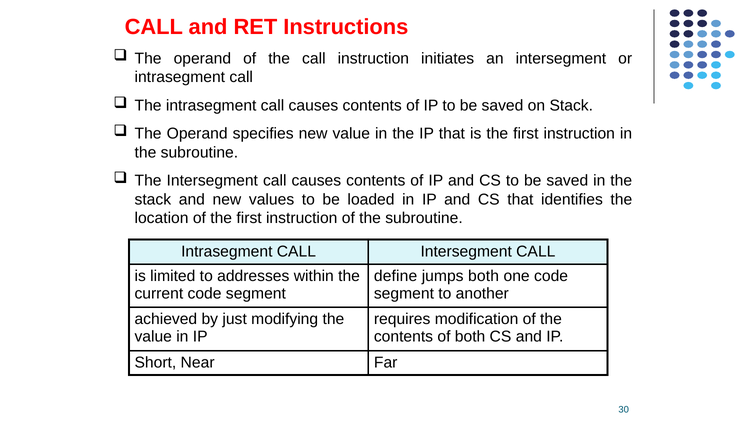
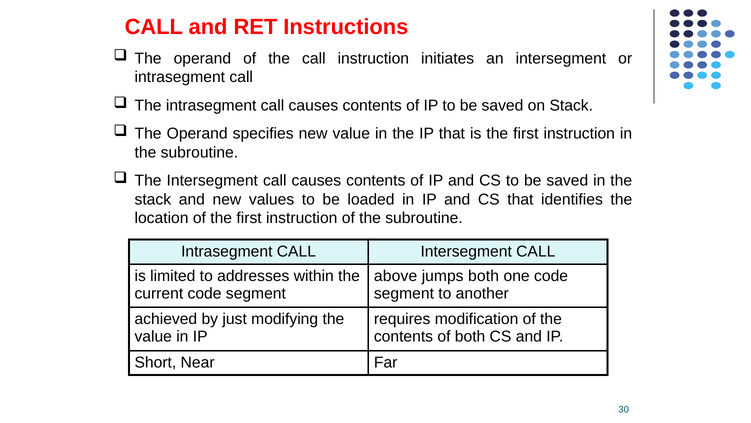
define: define -> above (396, 276)
